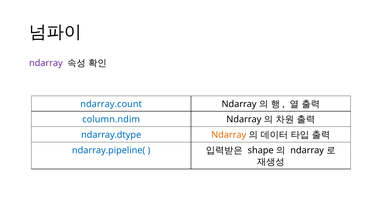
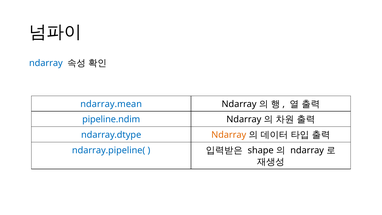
ndarray colour: purple -> blue (46, 63)
ndarray.count: ndarray.count -> ndarray.mean (111, 104)
column.ndim: column.ndim -> pipeline.ndim (111, 119)
